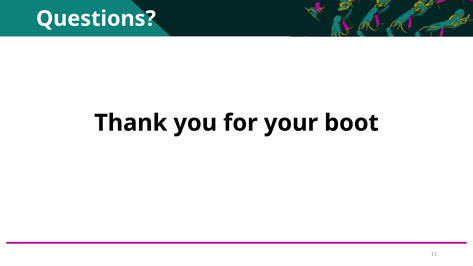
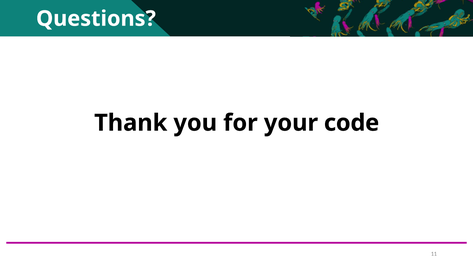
boot: boot -> code (352, 123)
